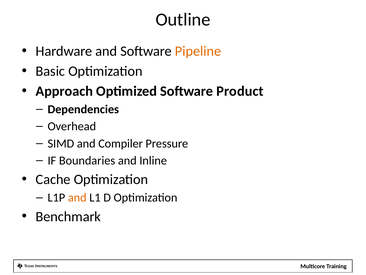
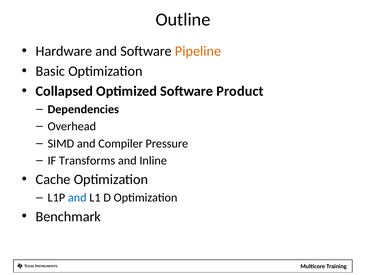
Approach: Approach -> Collapsed (64, 91)
Boundaries: Boundaries -> Transforms (87, 160)
and colour: orange -> blue (77, 197)
